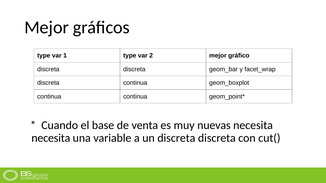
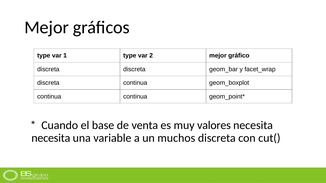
nuevas: nuevas -> valores (214, 126)
un discreta: discreta -> muchos (176, 138)
